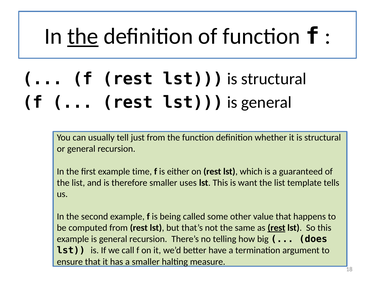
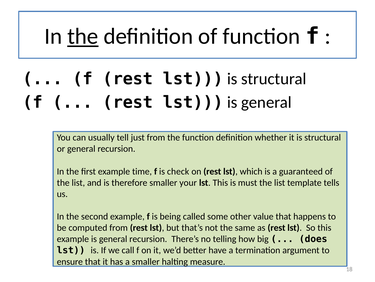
either: either -> check (178, 171)
uses: uses -> your (188, 182)
want: want -> must (248, 182)
rest underline: present -> none (277, 227)
